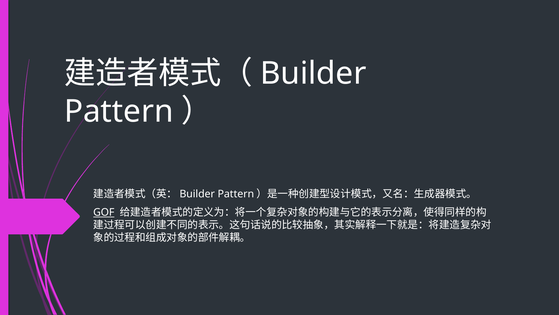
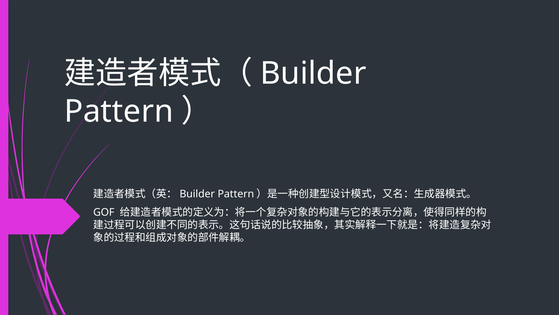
GOF underline: present -> none (104, 212)
